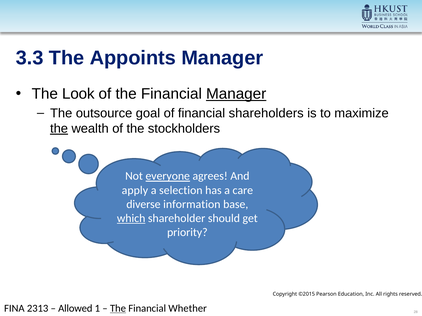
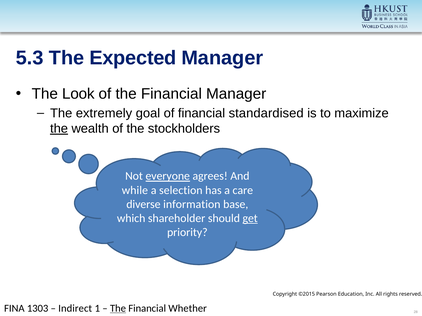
3.3: 3.3 -> 5.3 (30, 58)
Appoints: Appoints -> Expected (133, 58)
Manager underline: present -> none (236, 94)
outsource: outsource -> extremely (104, 113)
shareholders: shareholders -> standardised (266, 113)
apply: apply -> while (135, 190)
which underline: present -> none (131, 219)
get underline: none -> present (250, 219)
2313: 2313 -> 1303 (38, 309)
Allowed: Allowed -> Indirect (75, 309)
